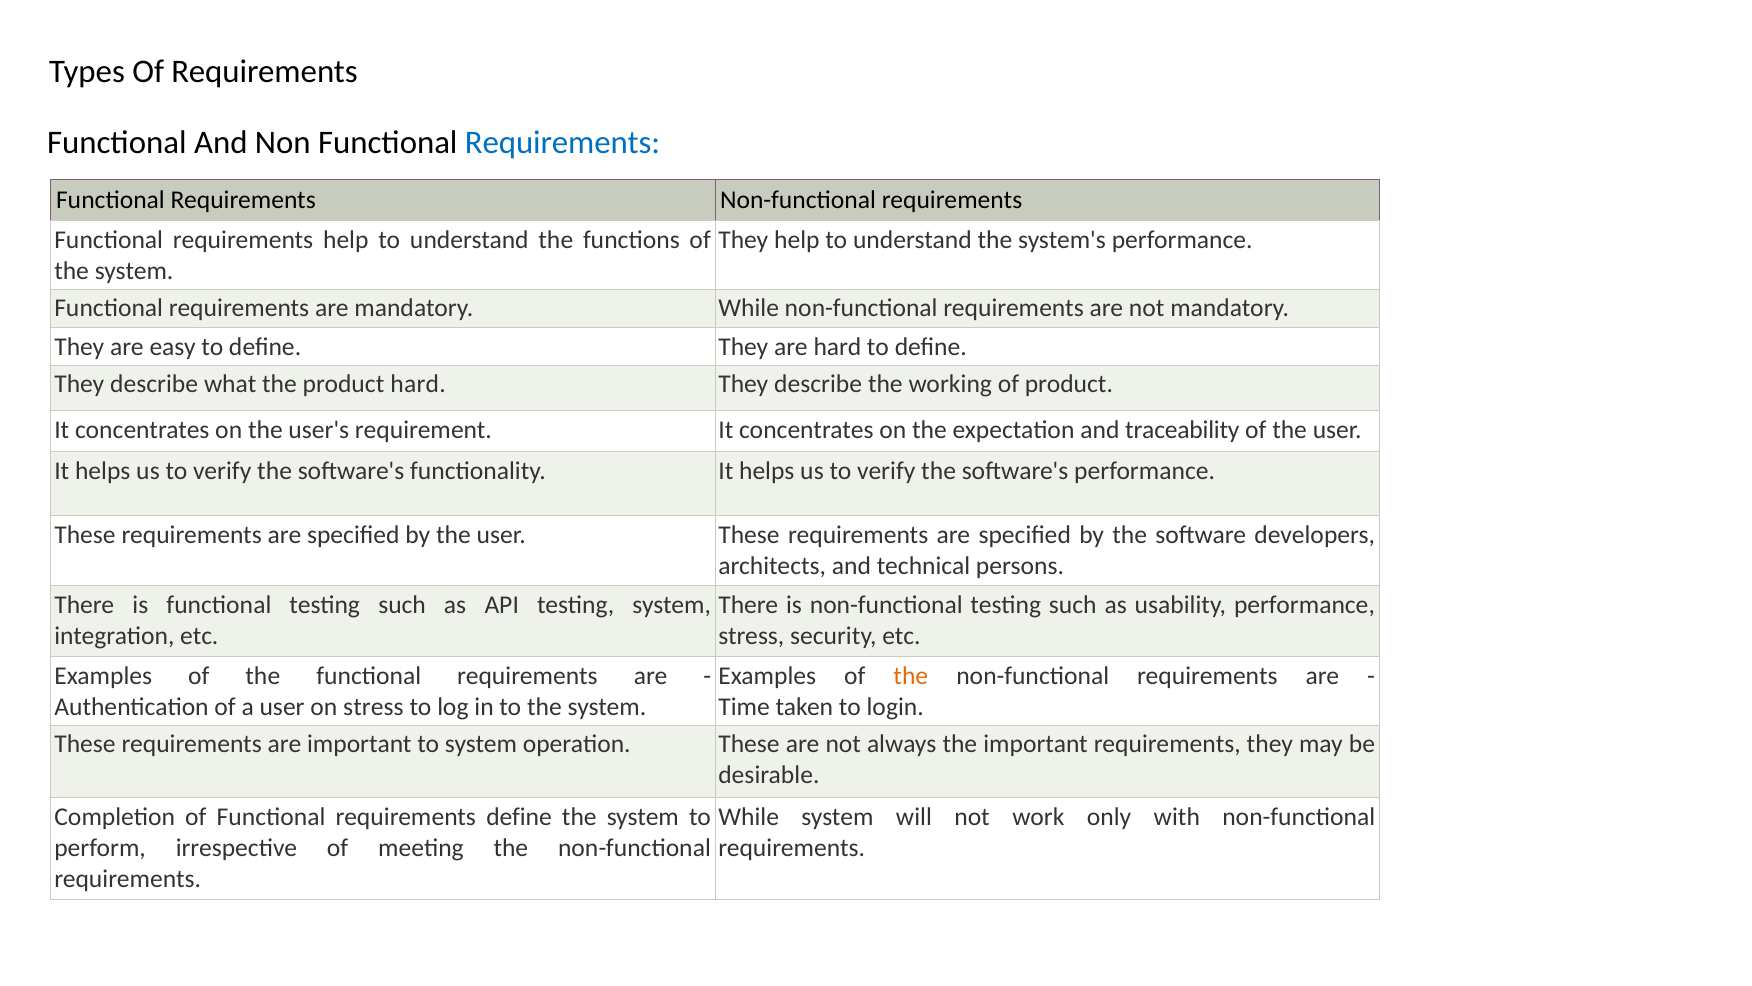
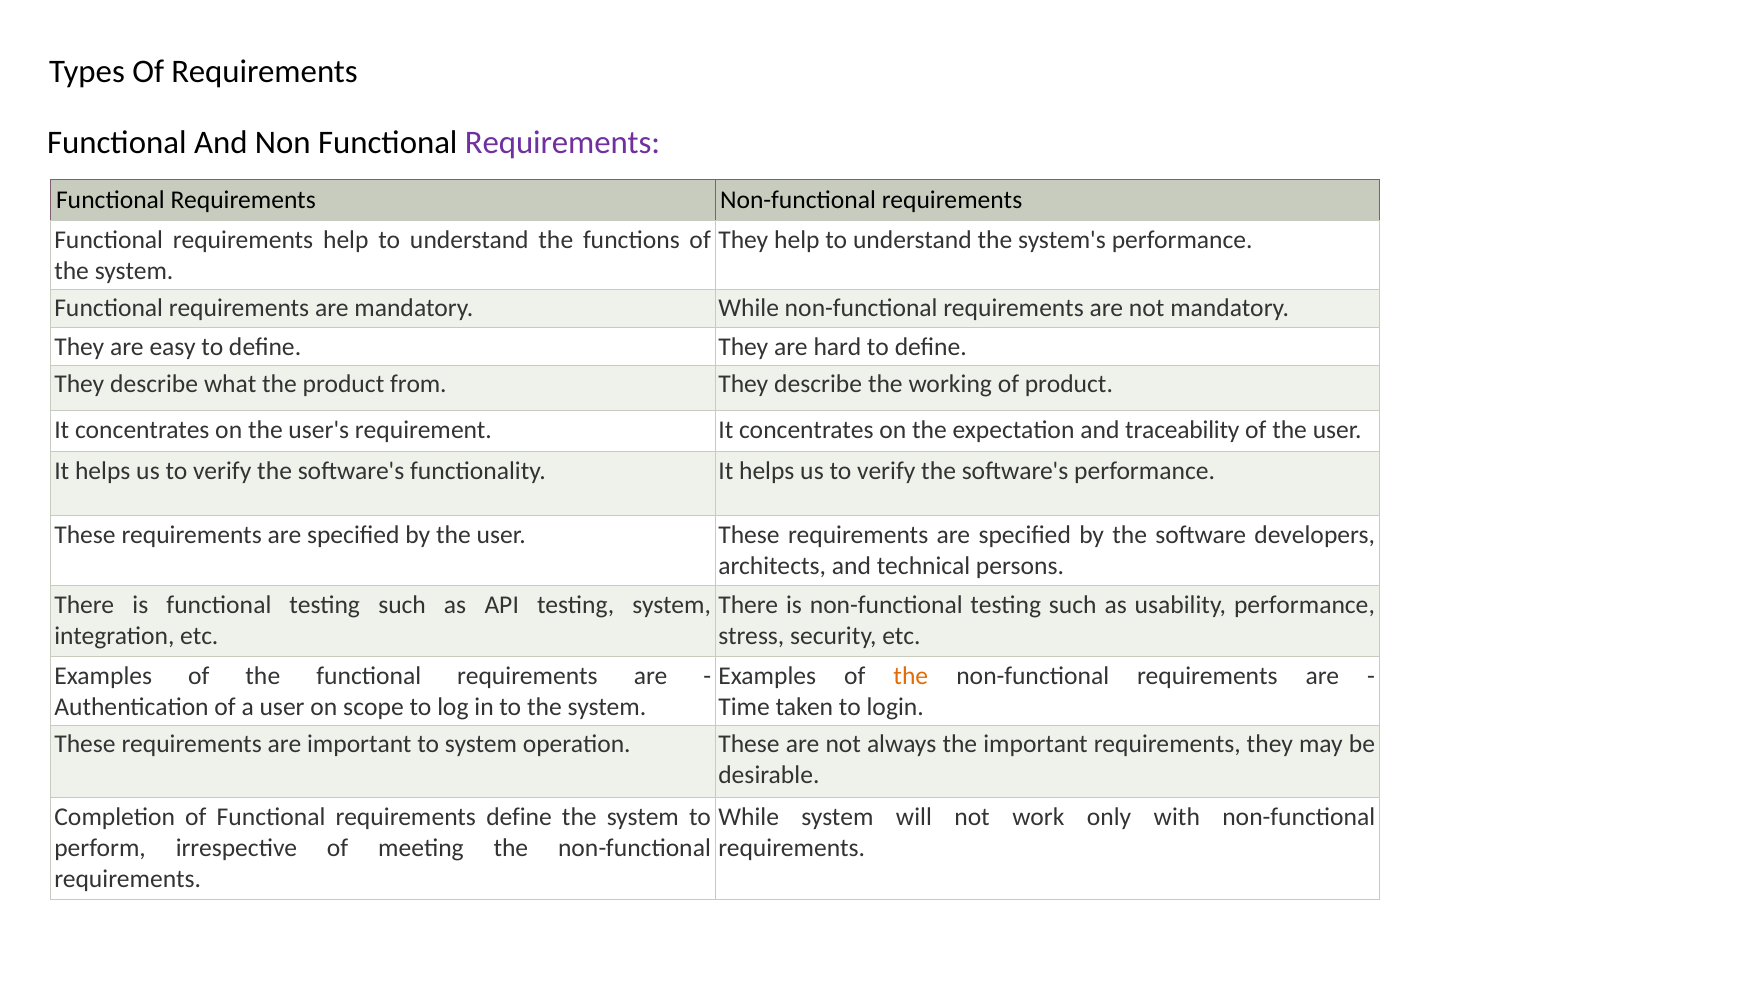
Requirements colour: blue -> purple (563, 143)
product hard: hard -> from (418, 384)
on stress: stress -> scope (373, 707)
